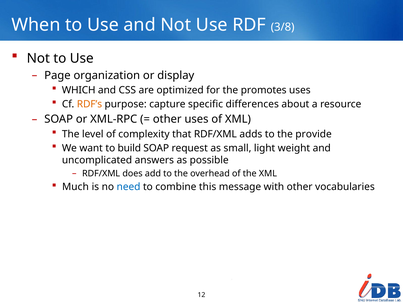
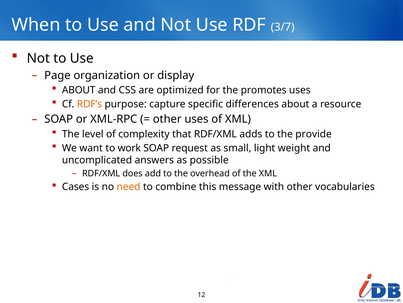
3/8: 3/8 -> 3/7 (283, 27)
WHICH: WHICH -> ABOUT (79, 90)
build: build -> work (129, 148)
Much: Much -> Cases (76, 187)
need colour: blue -> orange (129, 187)
